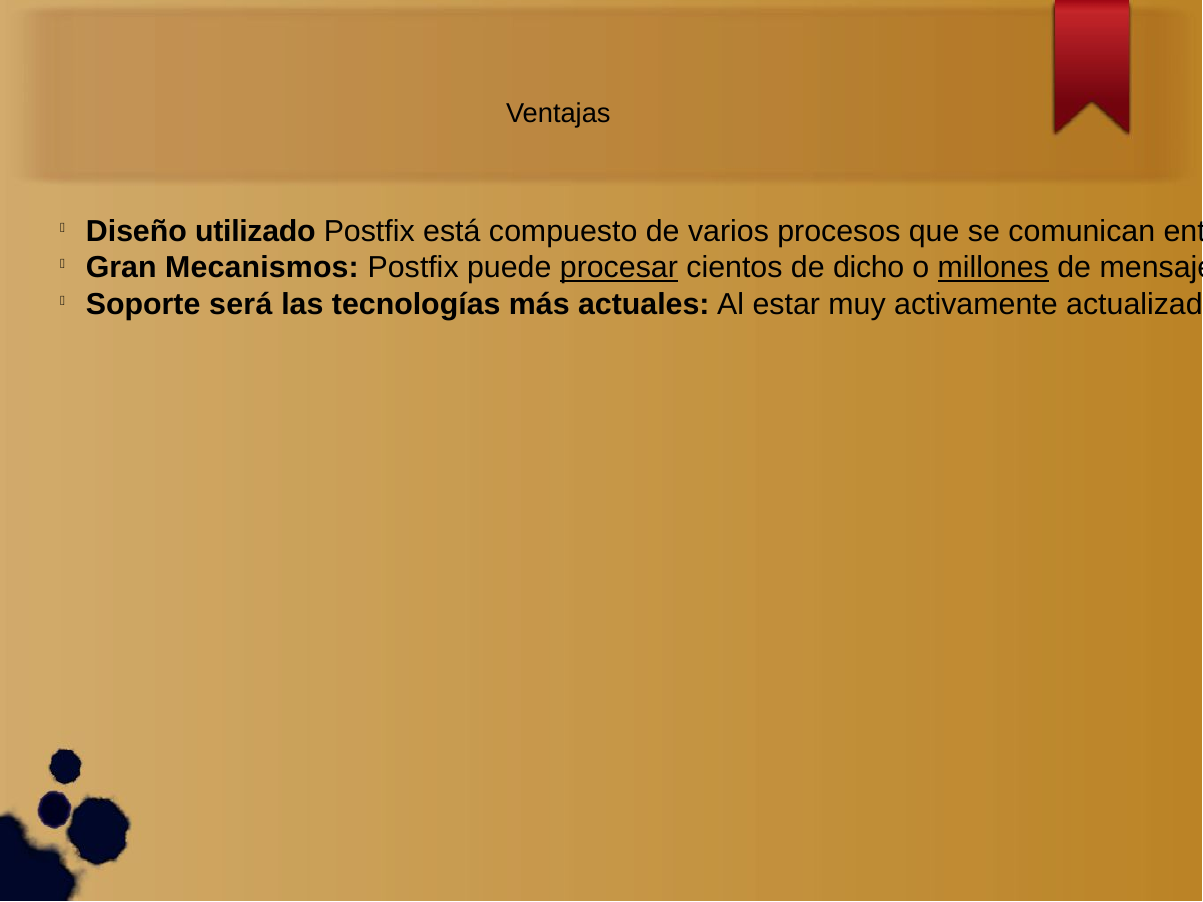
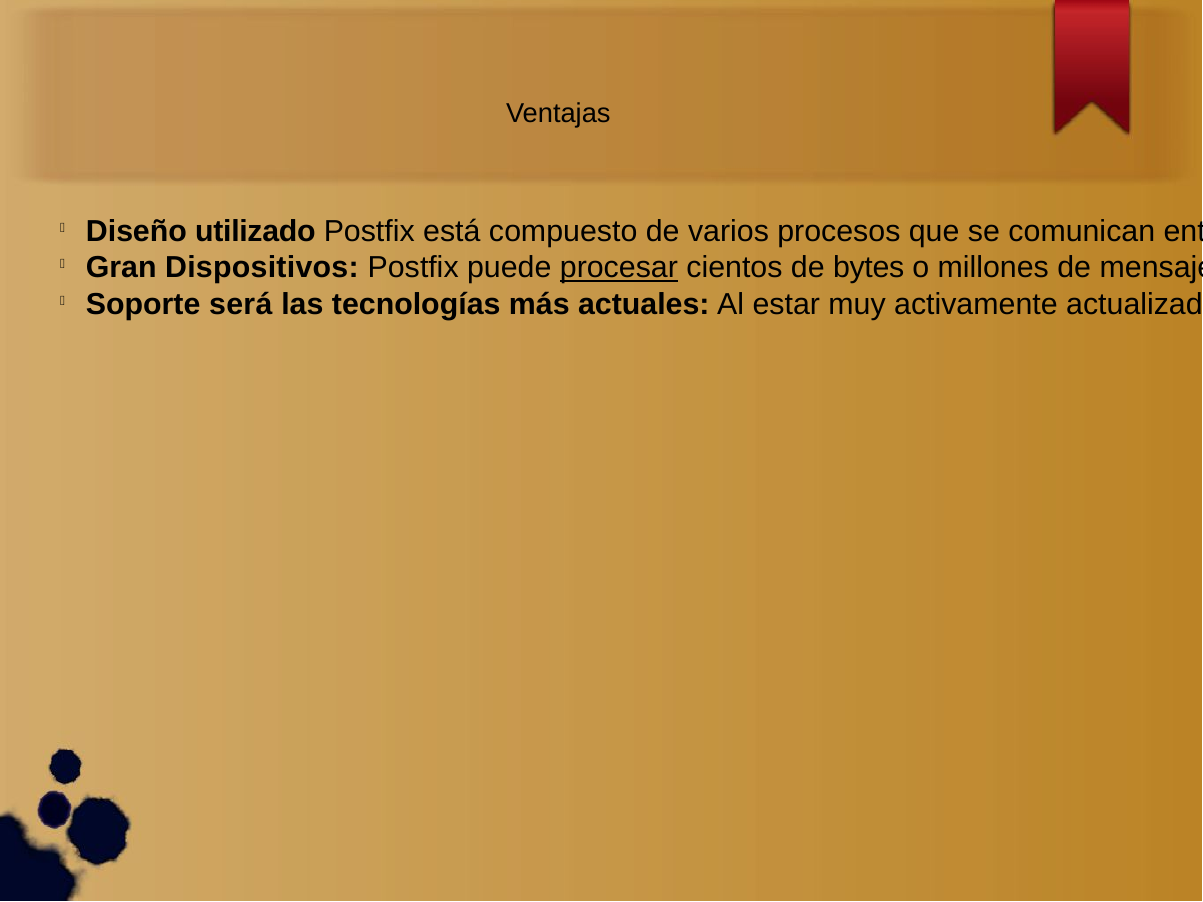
Mecanismos: Mecanismos -> Dispositivos (262, 268)
dicho: dicho -> bytes (869, 268)
millones underline: present -> none (993, 268)
